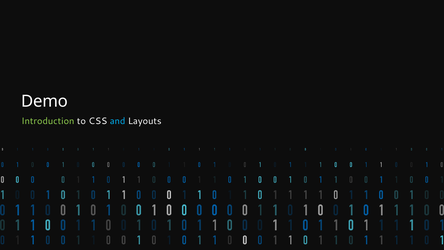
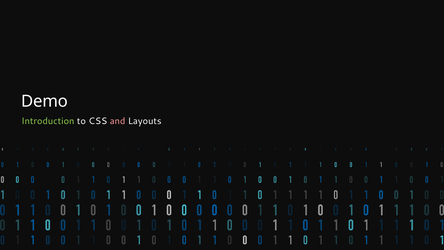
and colour: light blue -> pink (118, 121)
